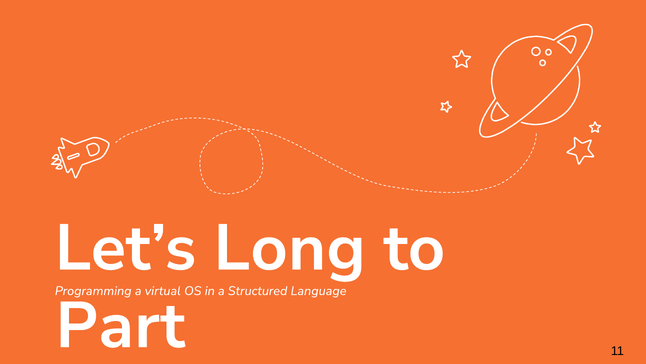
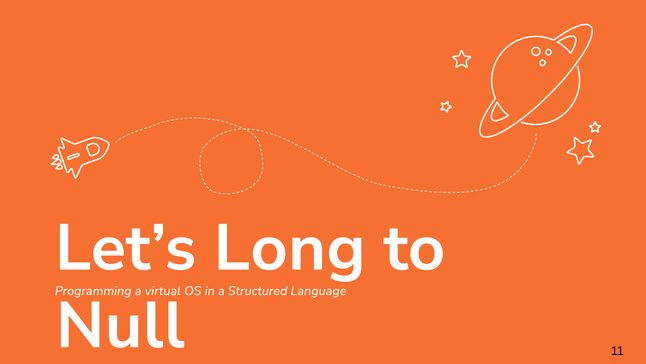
Part: Part -> Null (120, 325)
